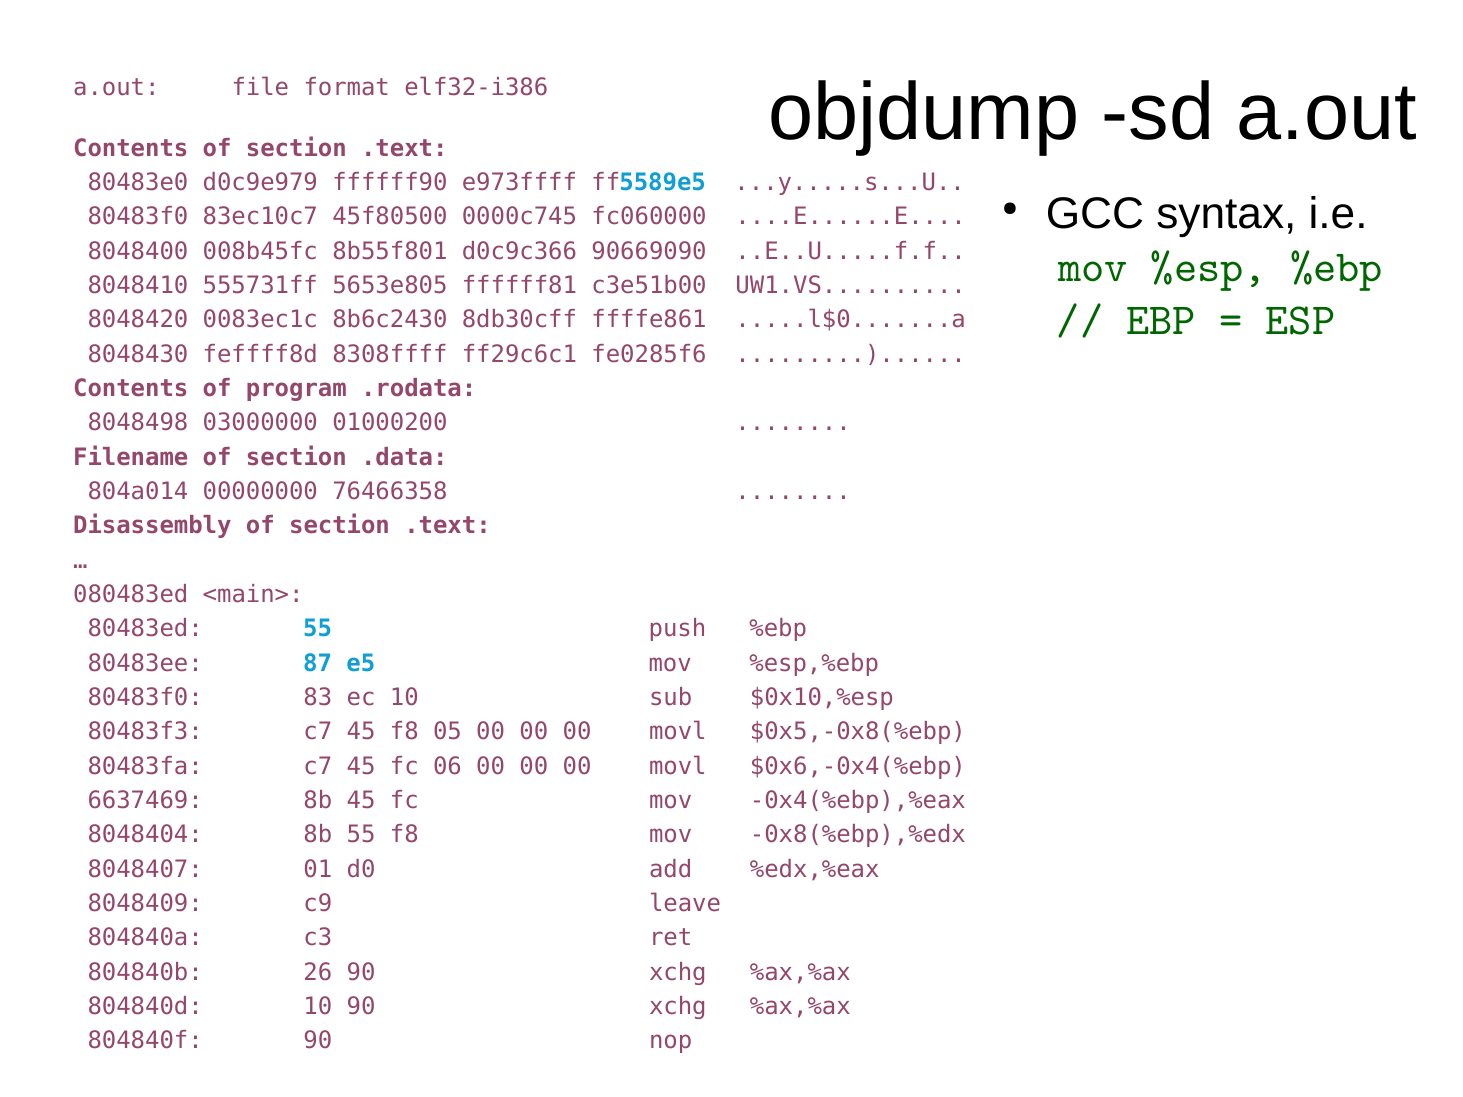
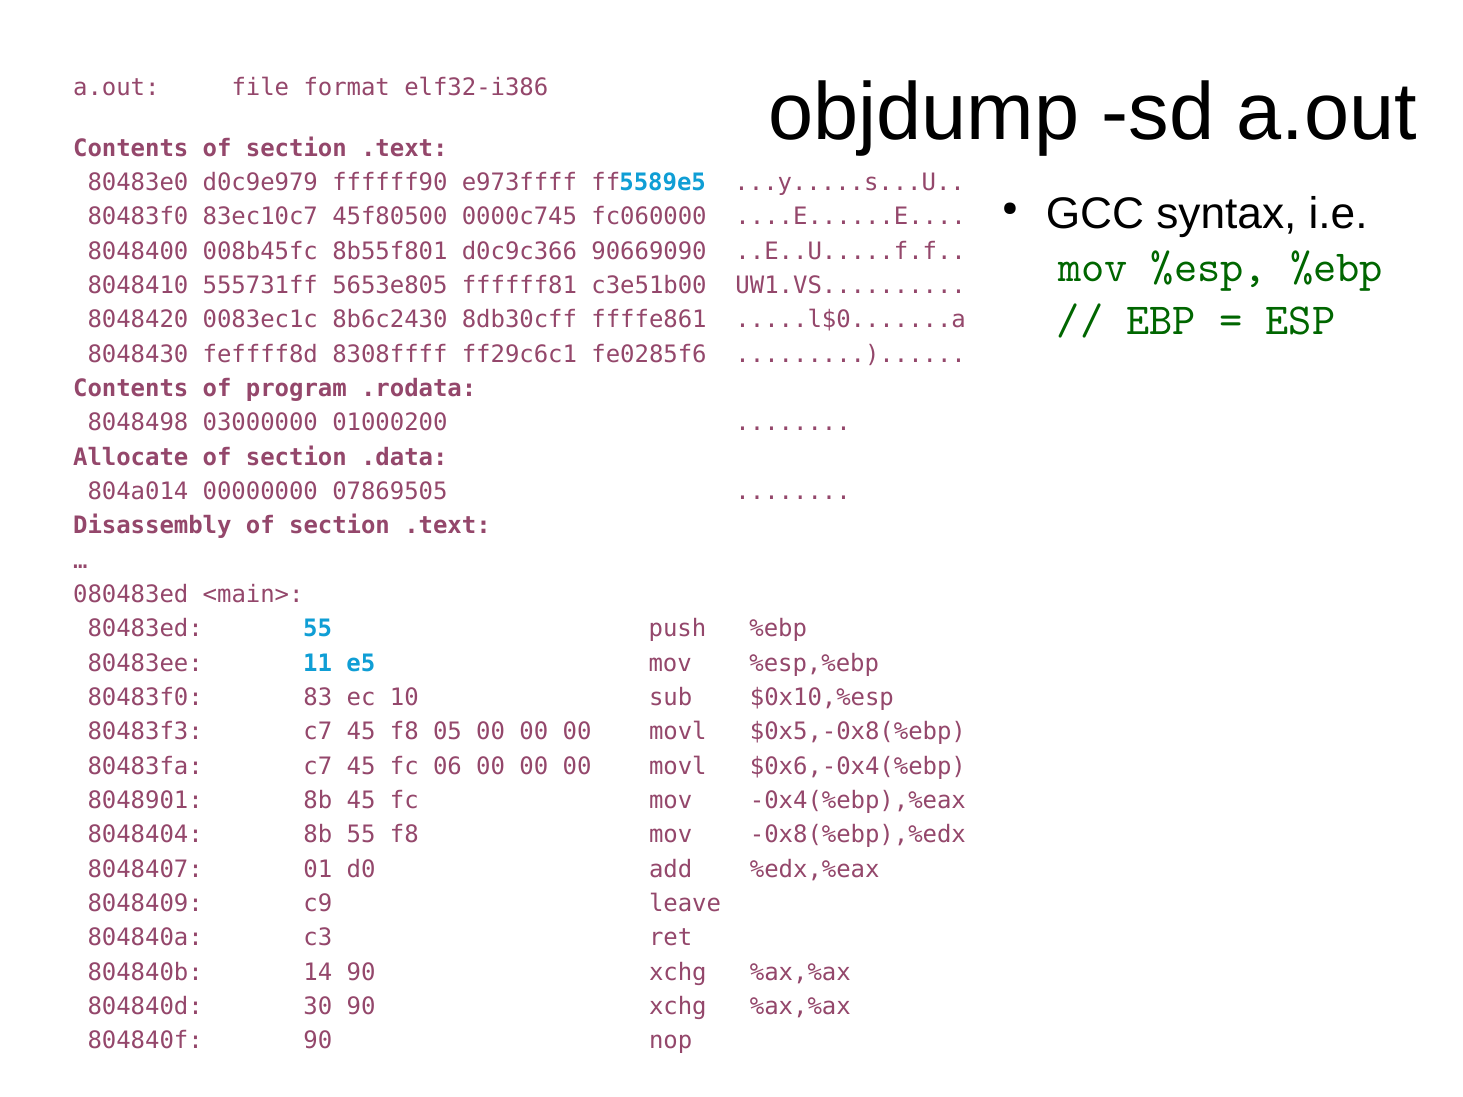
Filename: Filename -> Allocate (131, 457)
76466358: 76466358 -> 07869505 (390, 492)
87: 87 -> 11 (318, 663)
6637469: 6637469 -> 8048901 (145, 801)
26: 26 -> 14 (318, 972)
804840d 10: 10 -> 30 (318, 1007)
